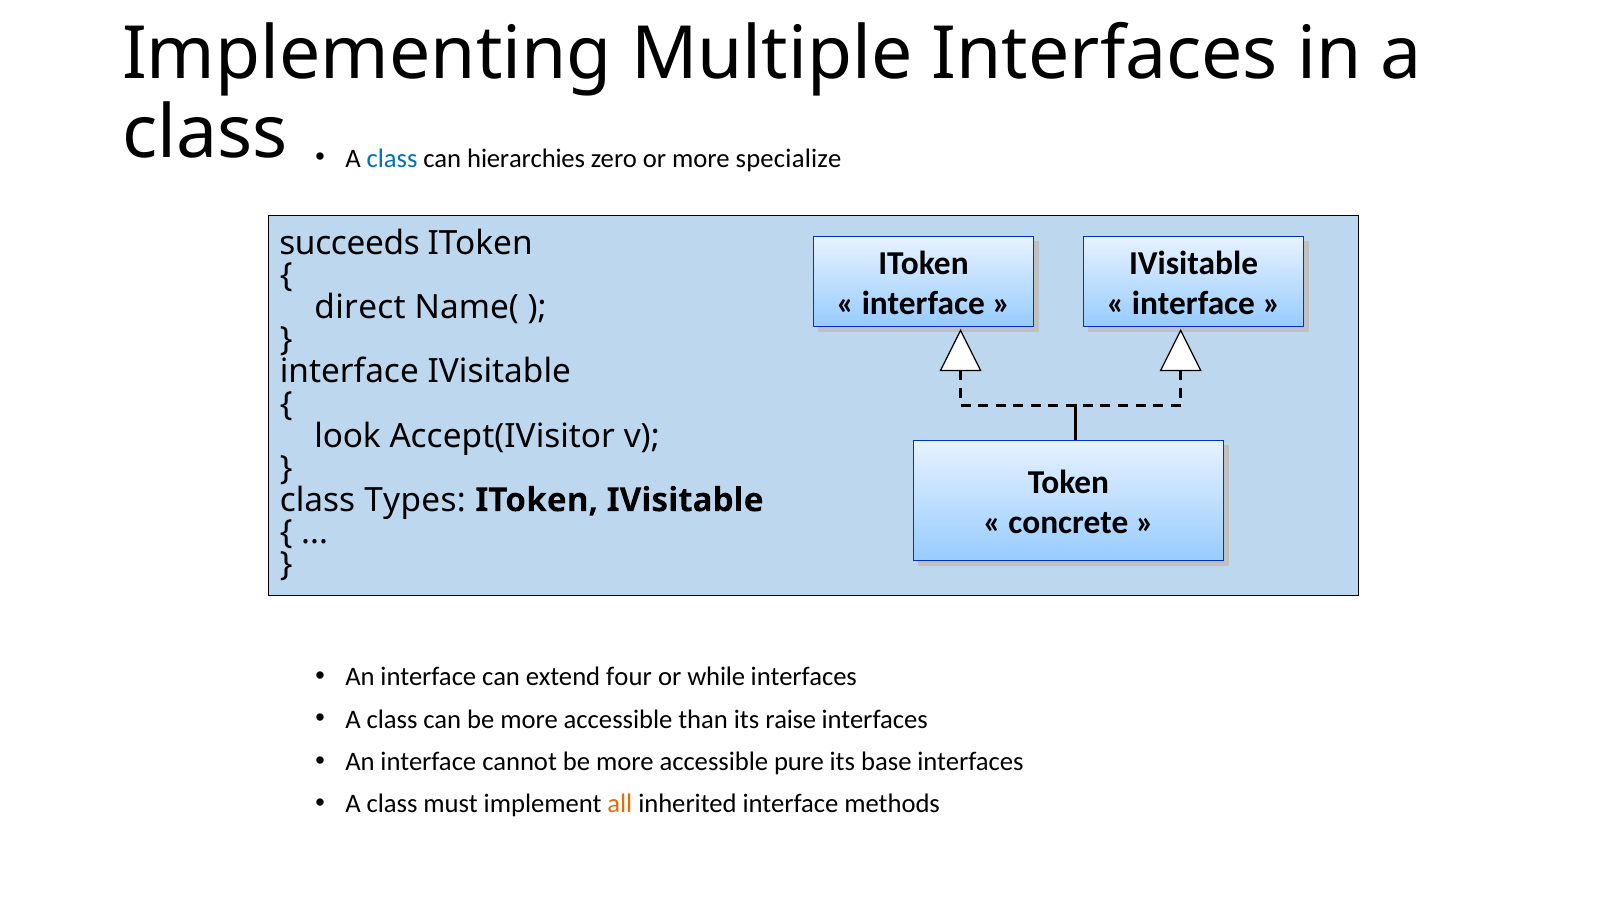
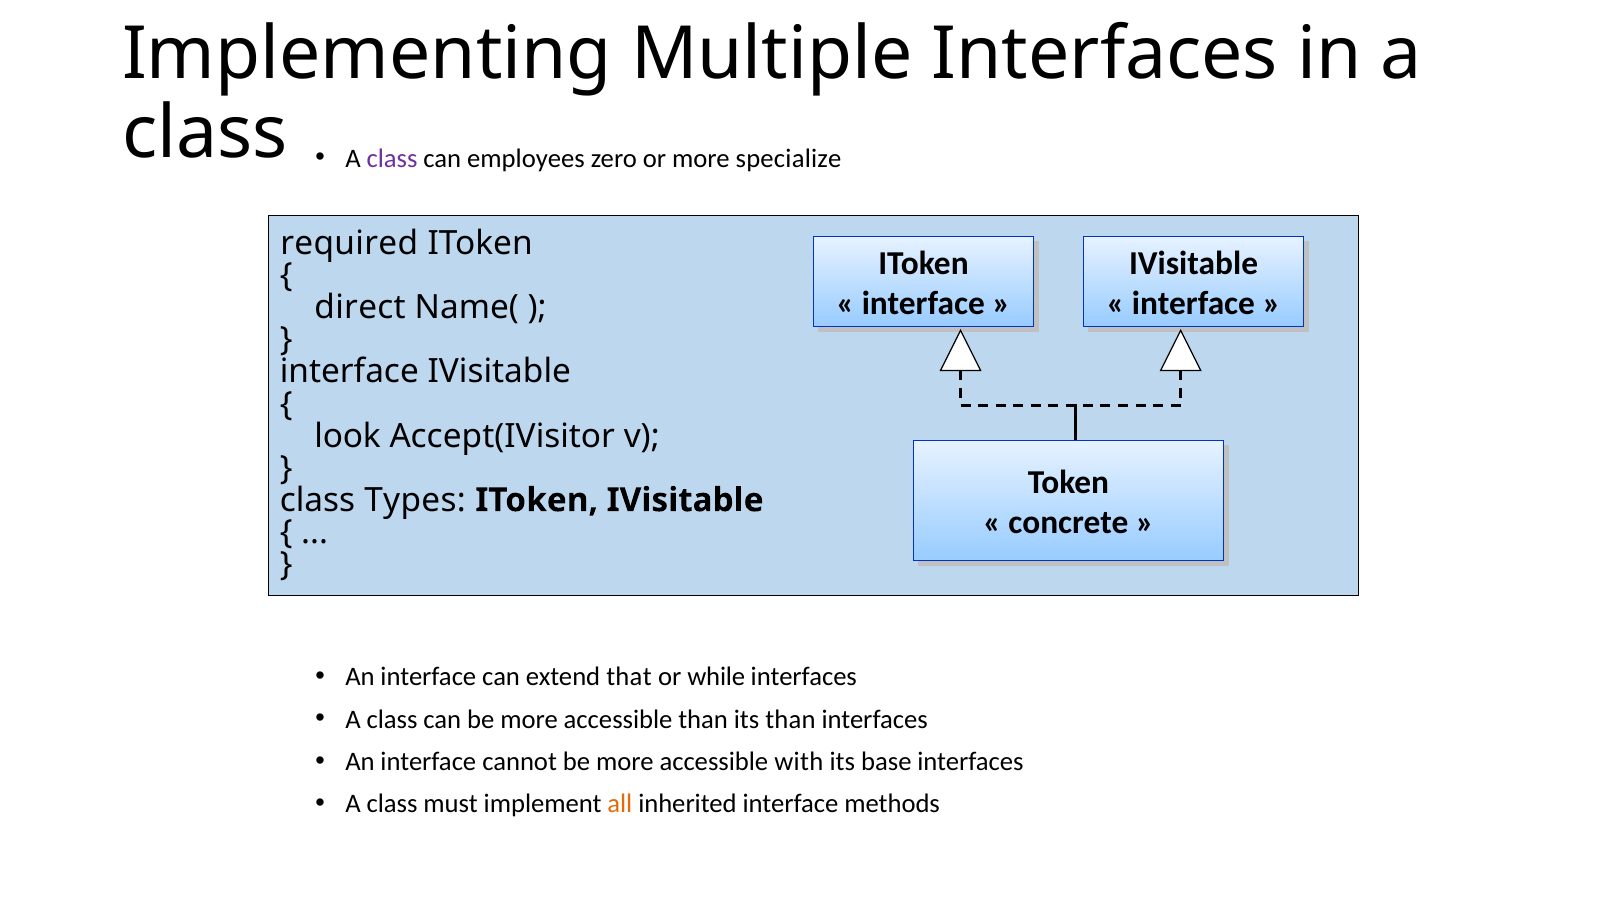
class colour: blue -> purple (392, 158)
hierarchies: hierarchies -> employees (526, 158)
succeeds: succeeds -> required (349, 244)
four: four -> that (629, 677)
its raise: raise -> than (790, 719)
pure: pure -> with (799, 761)
